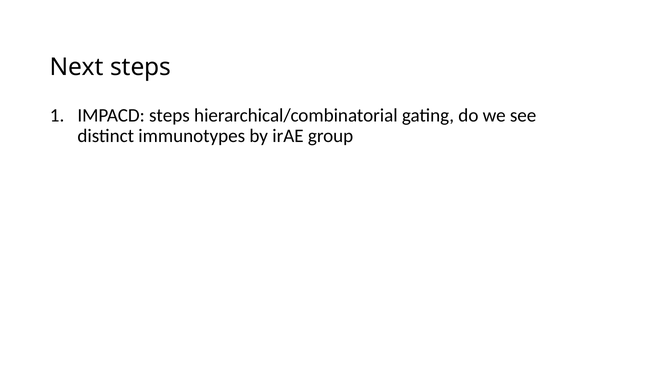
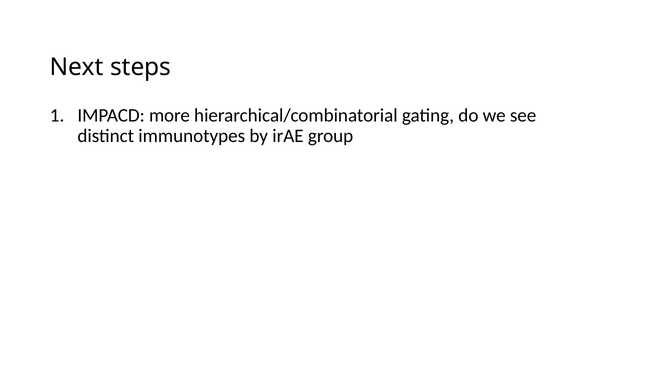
IMPACD steps: steps -> more (169, 116)
